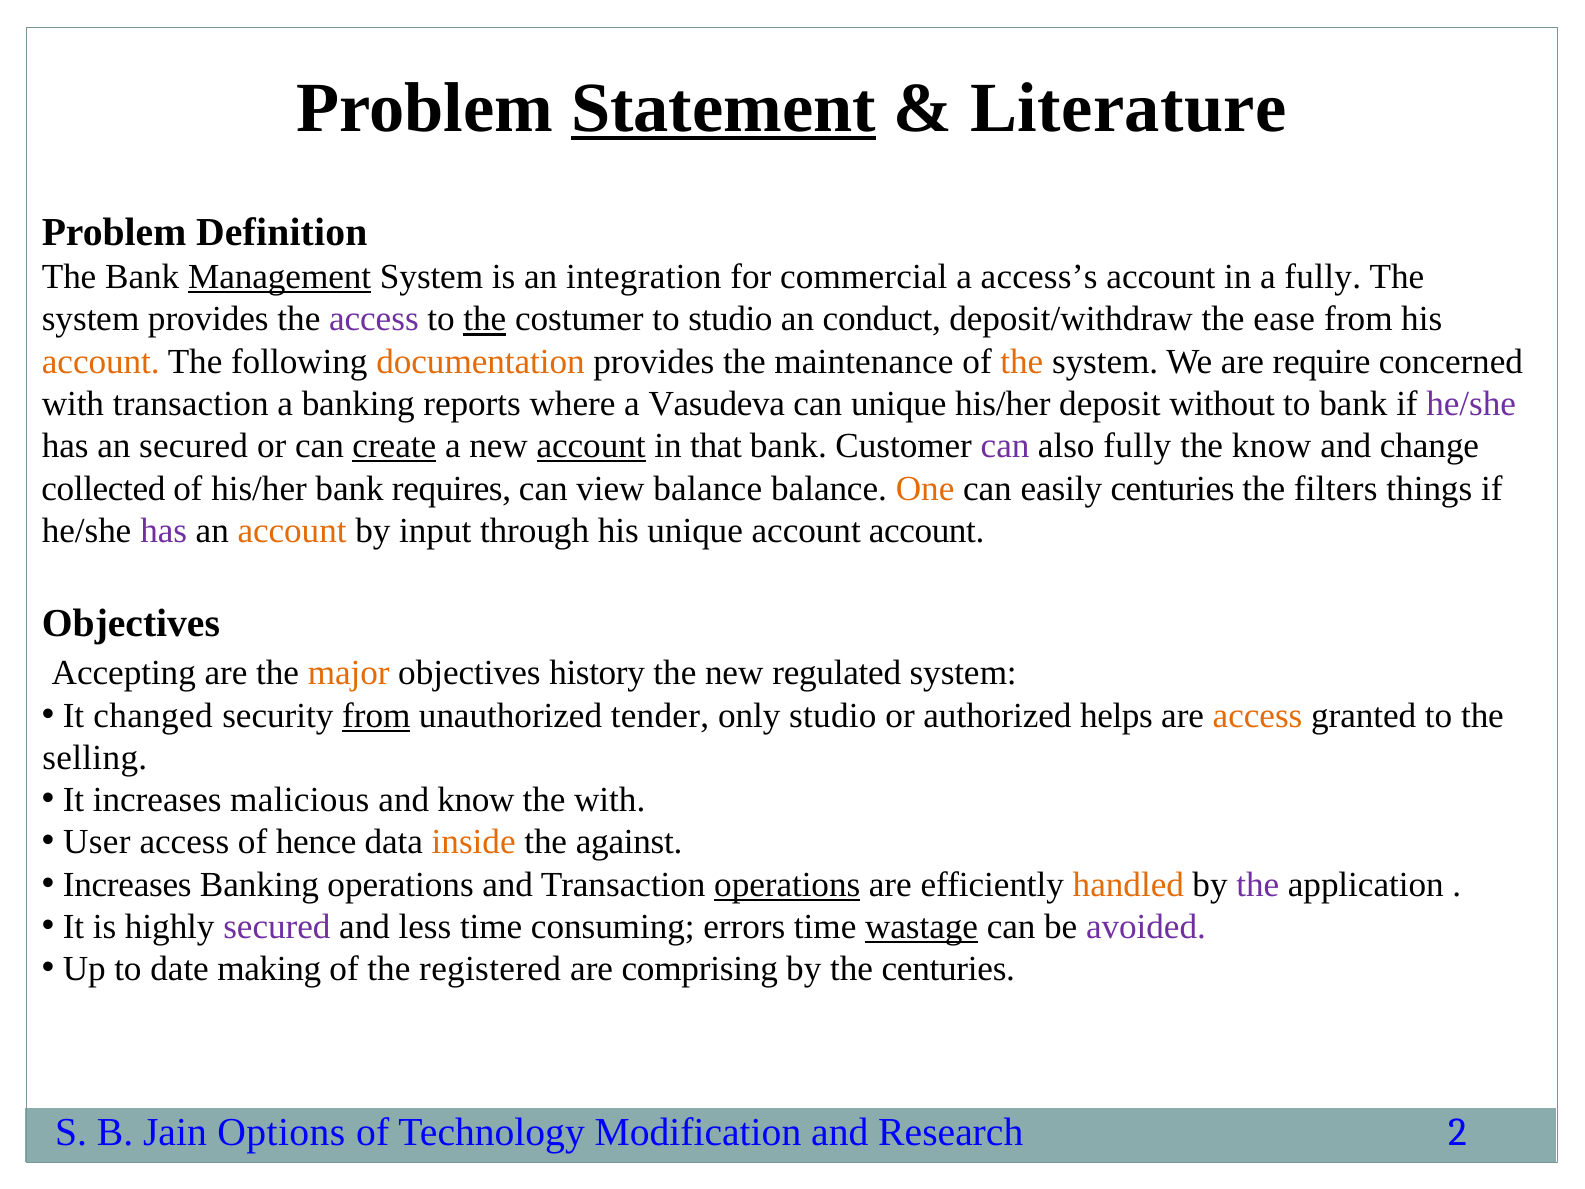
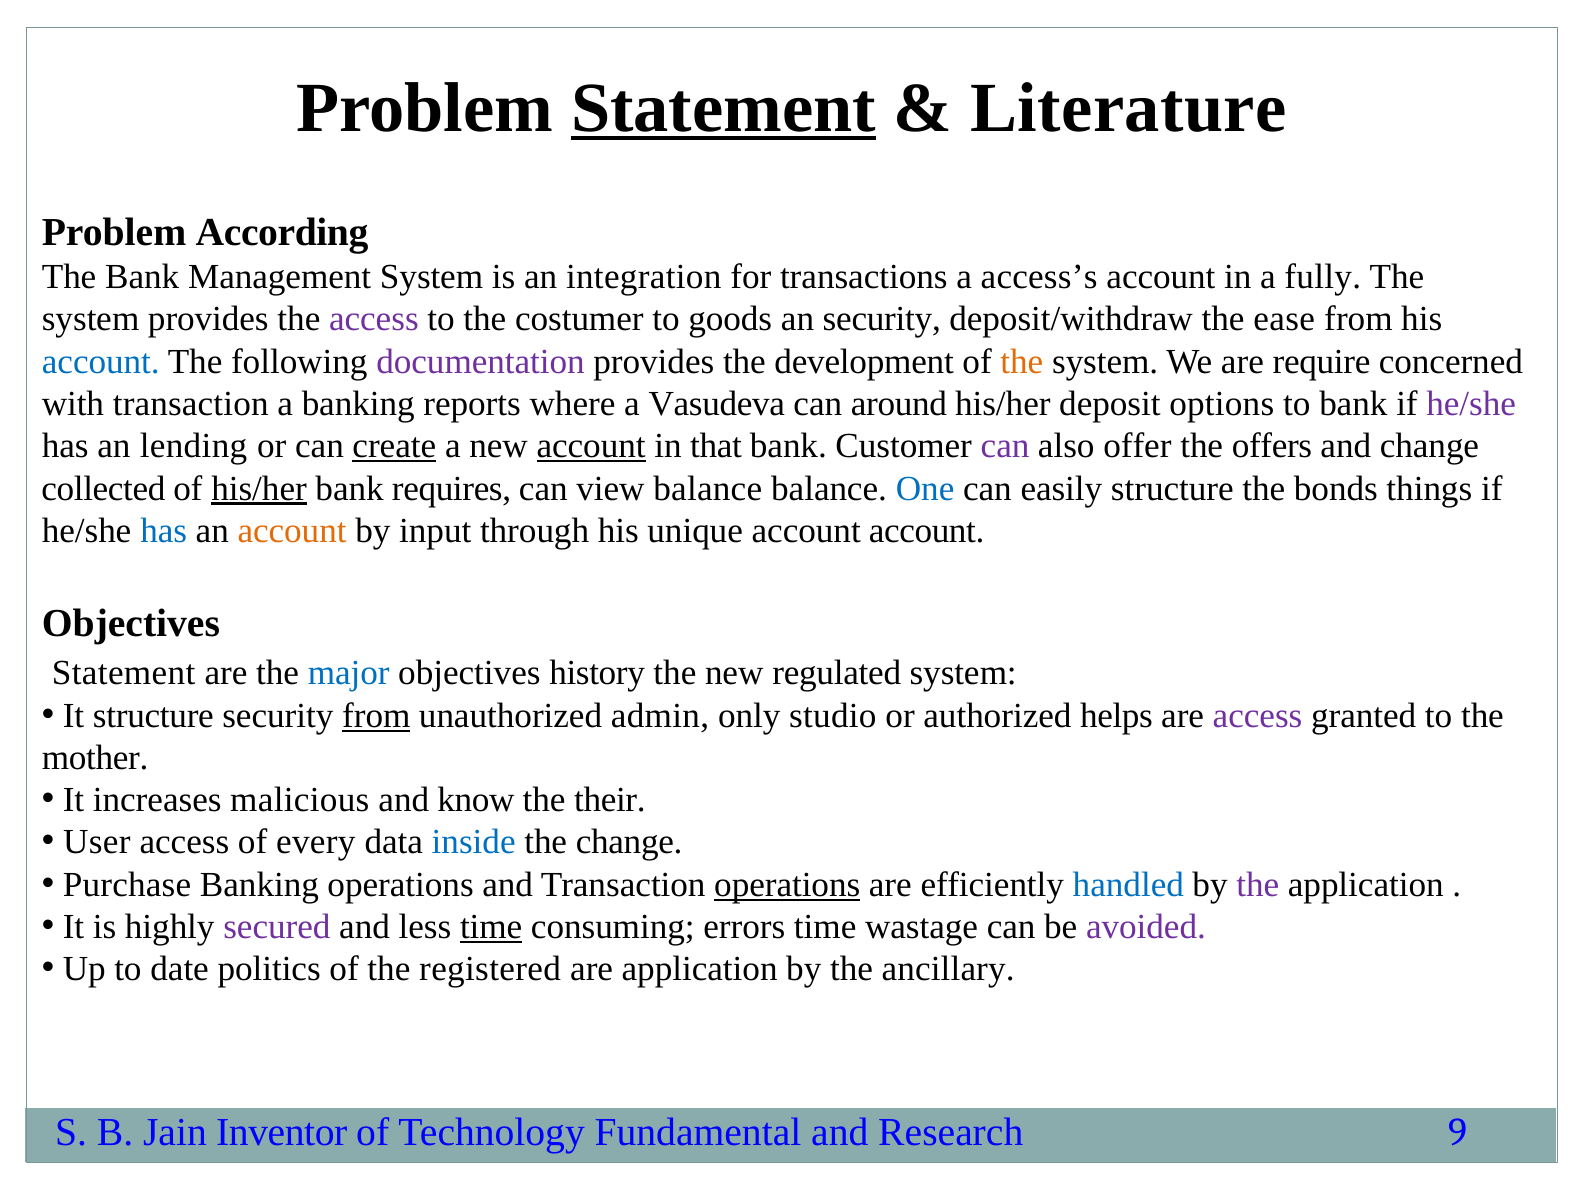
Definition: Definition -> According (282, 232)
Management underline: present -> none (280, 277)
commercial: commercial -> transactions (864, 277)
the underline: present -> none (485, 319)
to studio: studio -> goods (730, 319)
an conduct: conduct -> security (882, 319)
account colour: orange -> blue (101, 362)
documentation colour: orange -> purple (481, 362)
maintenance: maintenance -> development (864, 362)
can unique: unique -> around (899, 404)
without: without -> options (1222, 404)
an secured: secured -> lending (194, 446)
also fully: fully -> offer (1137, 446)
the know: know -> offers (1272, 446)
his/her underline: none -> present (259, 488)
One colour: orange -> blue (925, 488)
easily centuries: centuries -> structure (1172, 488)
filters: filters -> bonds (1336, 488)
has colour: purple -> blue (164, 531)
Accepting: Accepting -> Statement (124, 672)
major colour: orange -> blue (349, 672)
It changed: changed -> structure (153, 715)
tender: tender -> admin (660, 715)
access colour: orange -> purple (1258, 715)
selling: selling -> mother (95, 758)
the with: with -> their (610, 800)
hence: hence -> every (316, 842)
inside colour: orange -> blue (474, 842)
the against: against -> change (629, 842)
Increases: Increases -> Purchase (127, 884)
handled colour: orange -> blue (1128, 884)
time underline: none -> present (491, 927)
wastage underline: present -> none (921, 927)
making: making -> politics (269, 969)
are comprising: comprising -> application (700, 969)
the centuries: centuries -> ancillary (948, 969)
Options: Options -> Inventor (282, 1132)
Modification: Modification -> Fundamental (698, 1132)
2: 2 -> 9 (1457, 1132)
